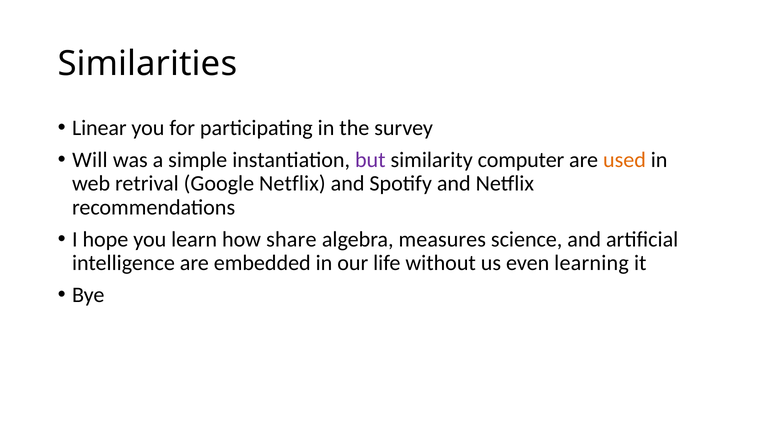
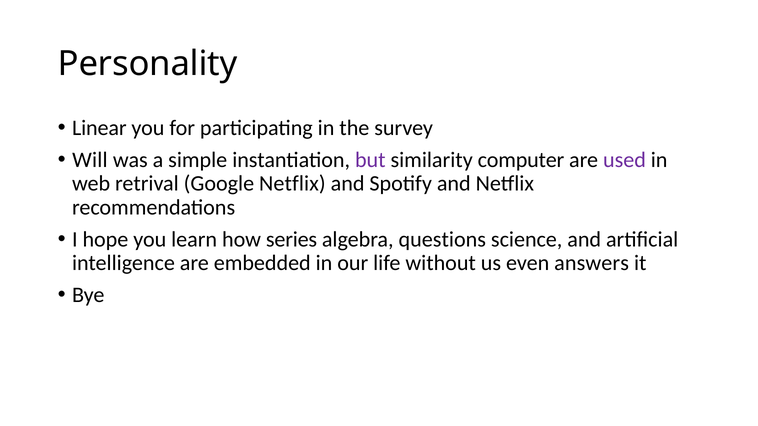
Similarities: Similarities -> Personality (148, 64)
used colour: orange -> purple (624, 160)
share: share -> series (292, 239)
measures: measures -> questions (442, 239)
learning: learning -> answers (592, 263)
